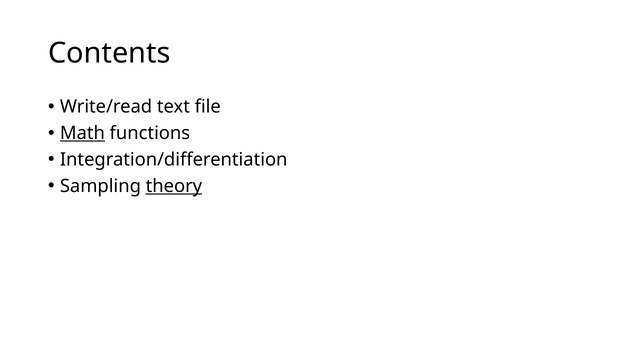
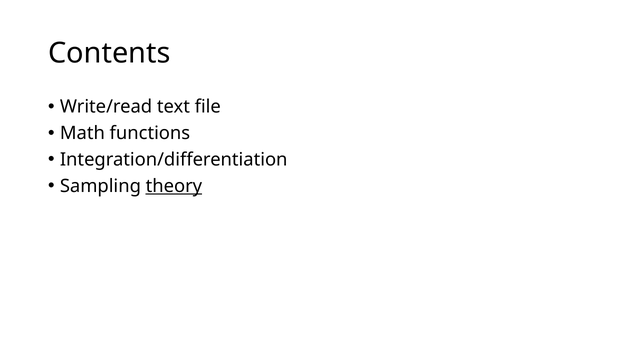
Math underline: present -> none (82, 133)
